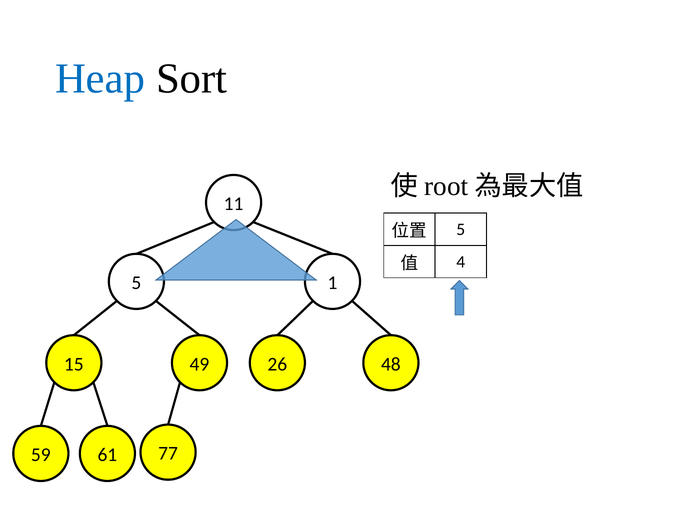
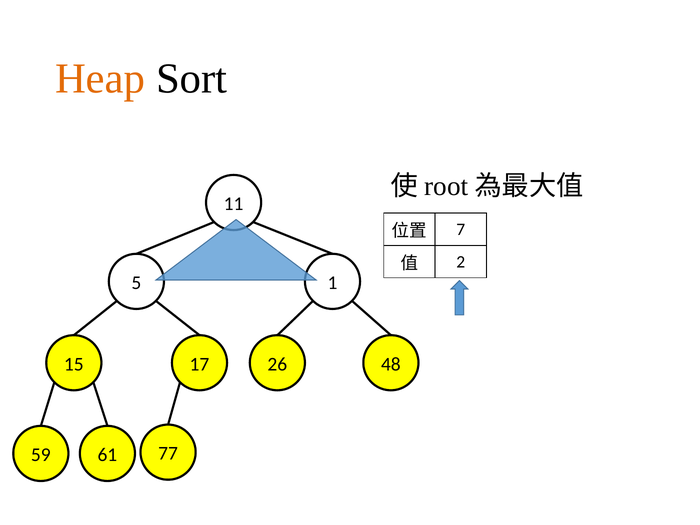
Heap colour: blue -> orange (100, 78)
5: 5 -> 7 (461, 229)
4: 4 -> 2 (461, 262)
49: 49 -> 17 (199, 364)
